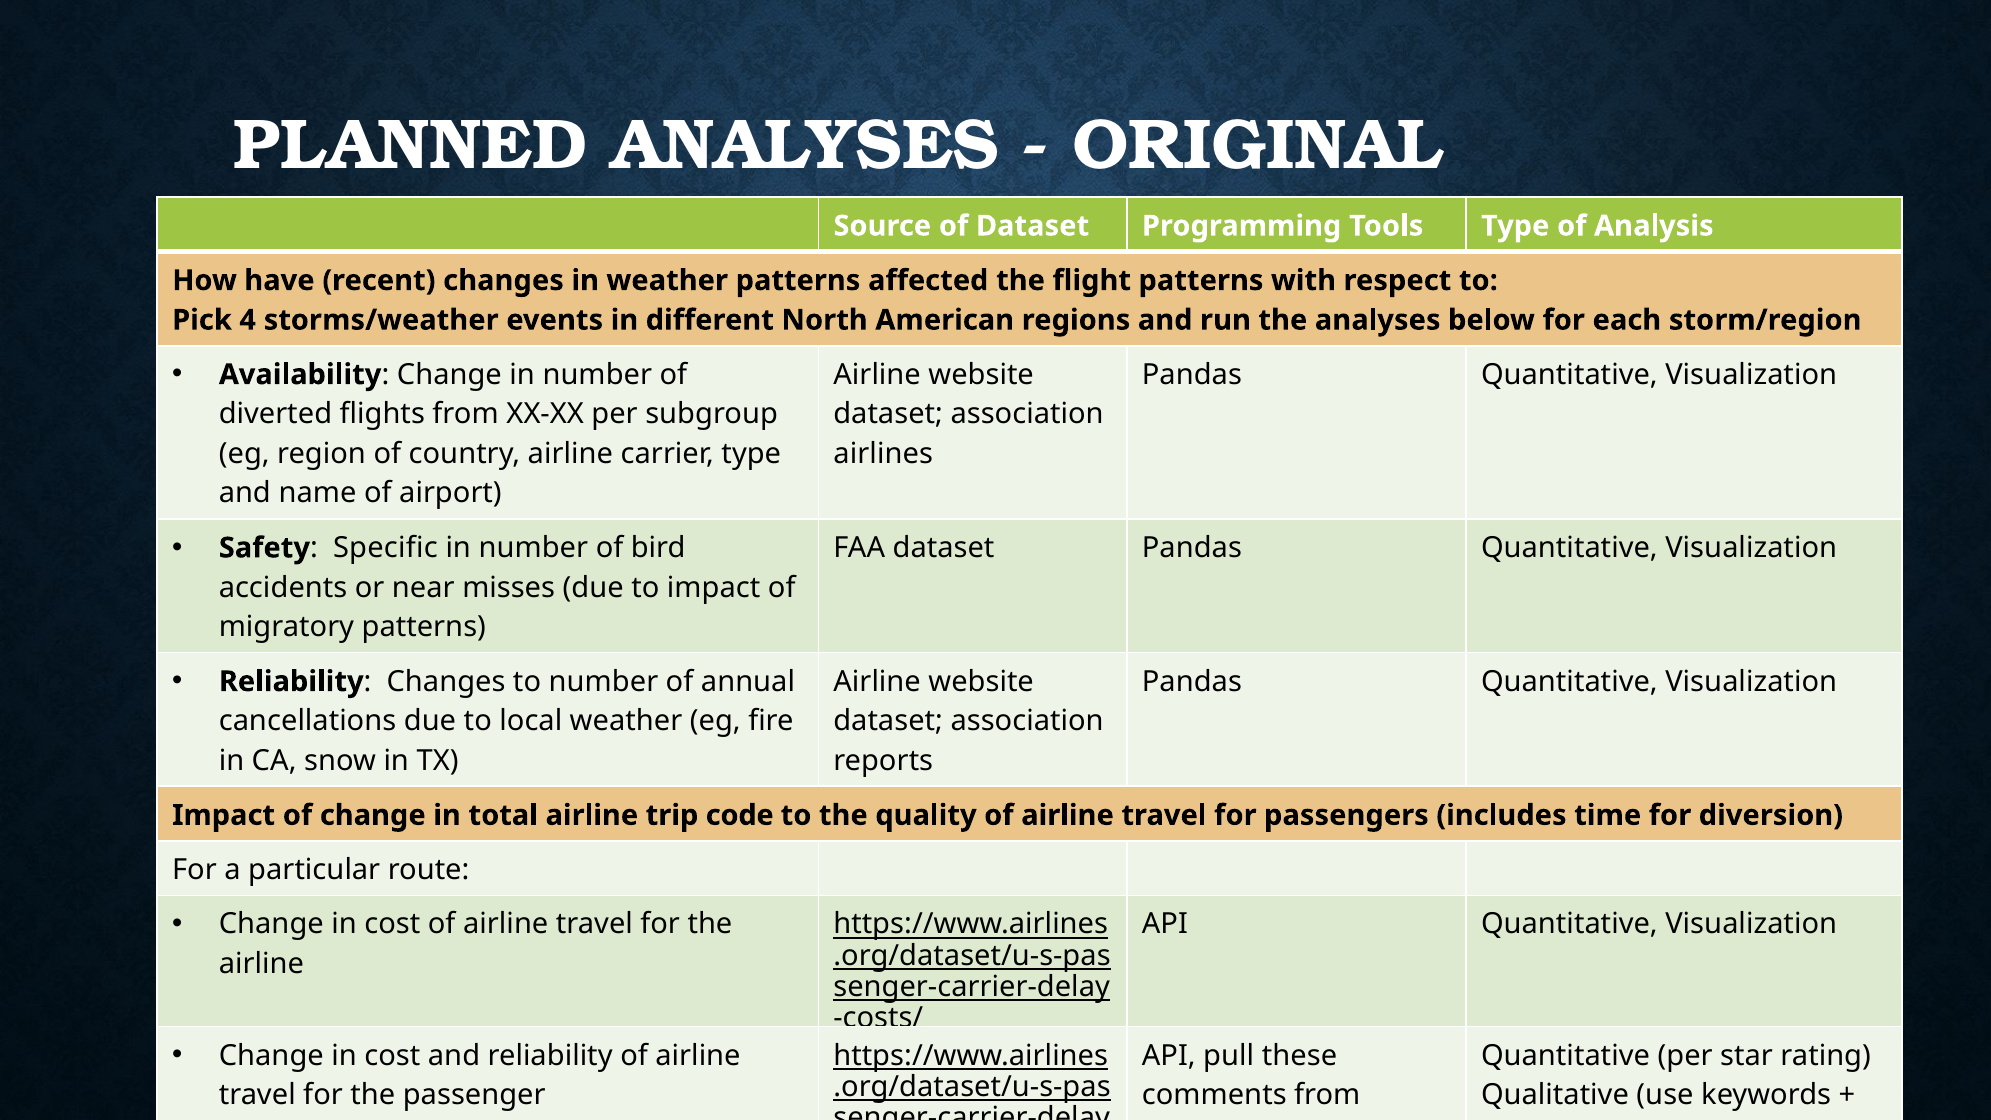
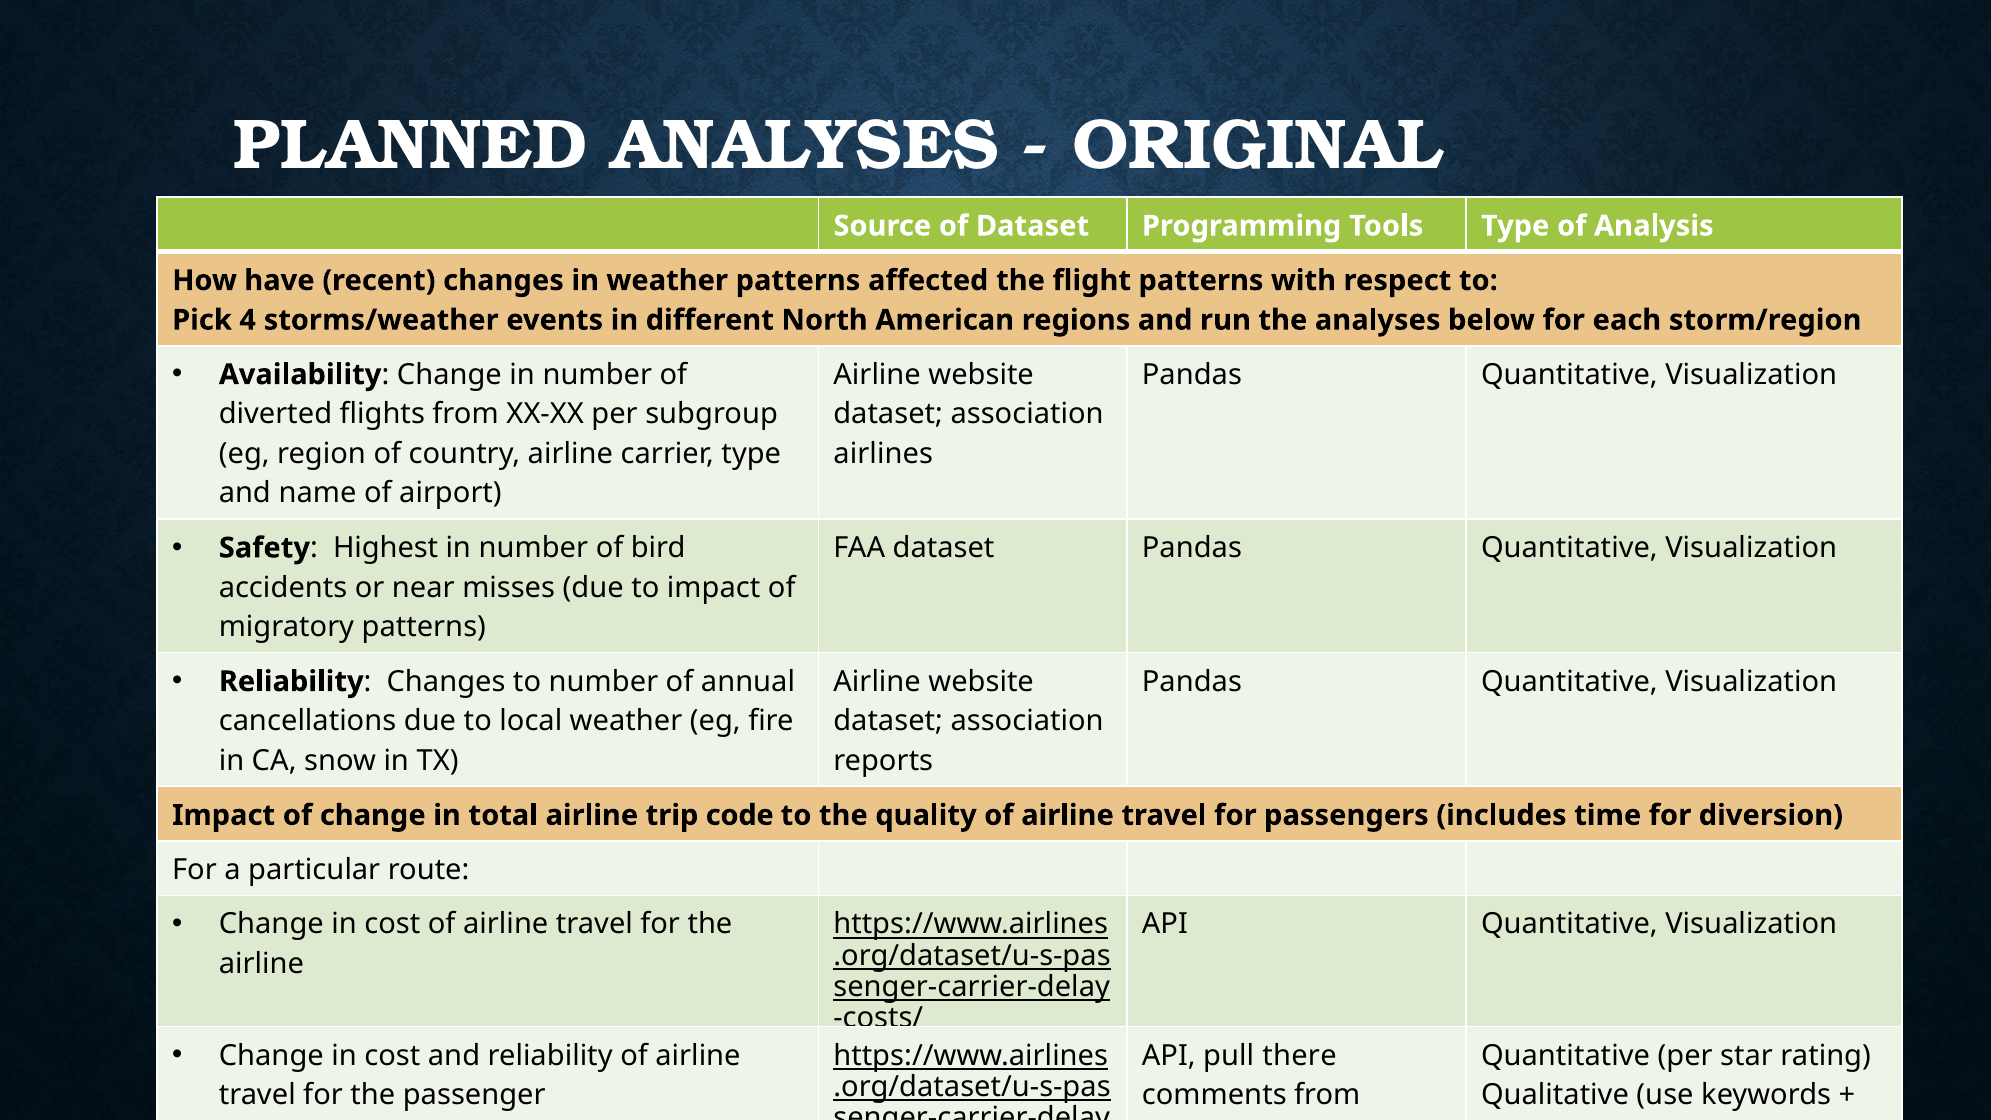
Specific: Specific -> Highest (386, 548)
these: these -> there (1299, 1055)
